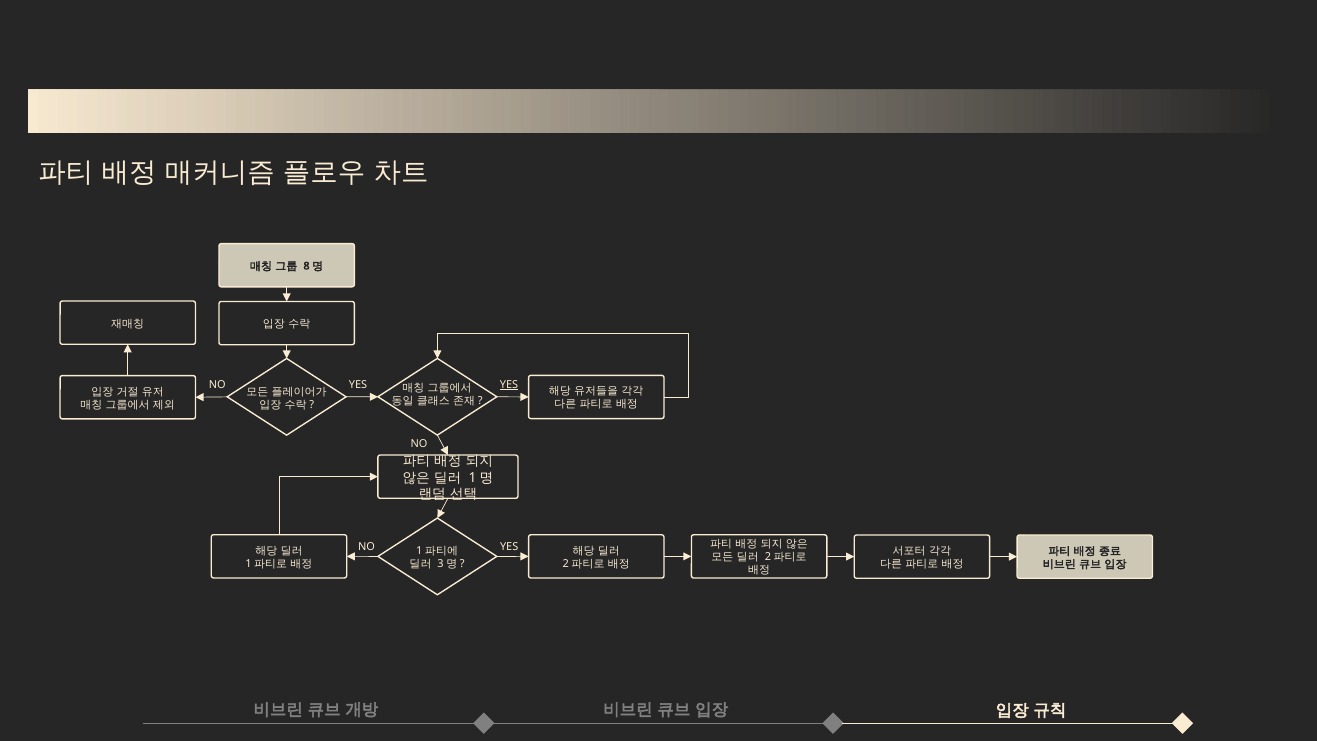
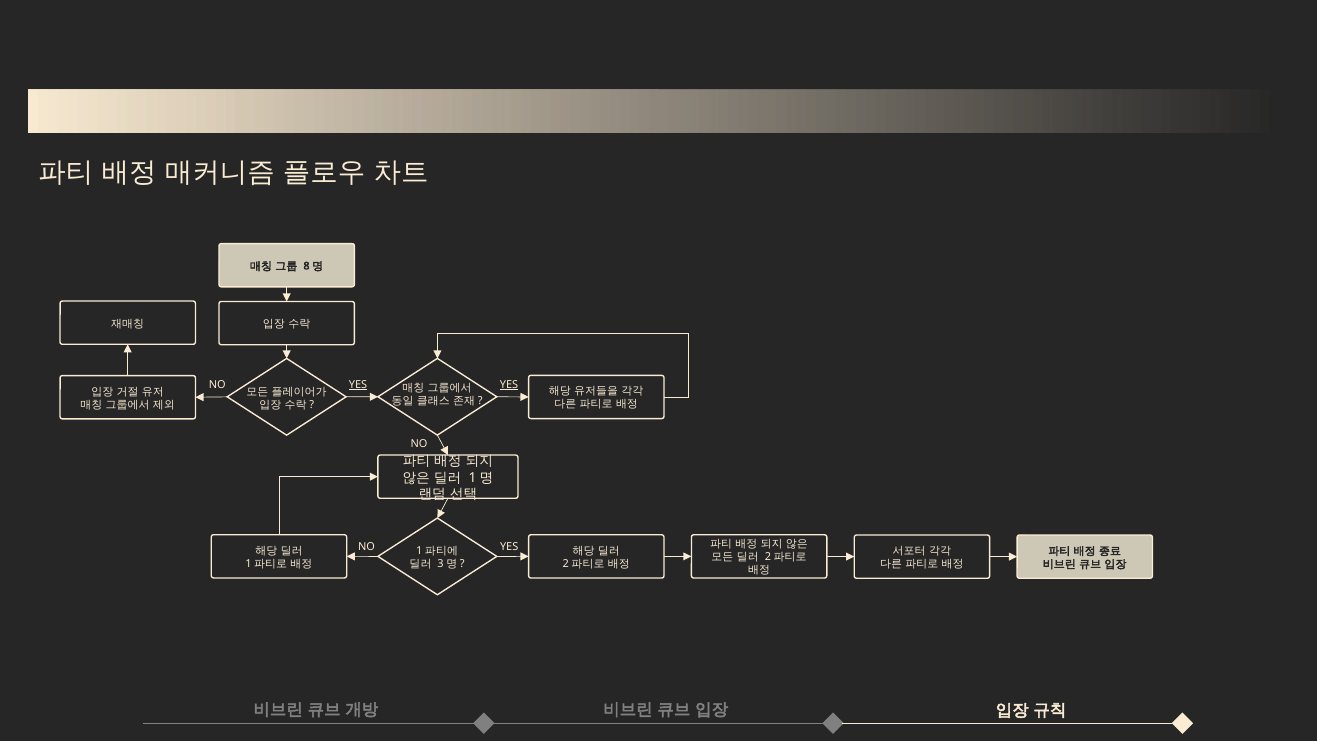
YES underline: none -> present (358, 384)
